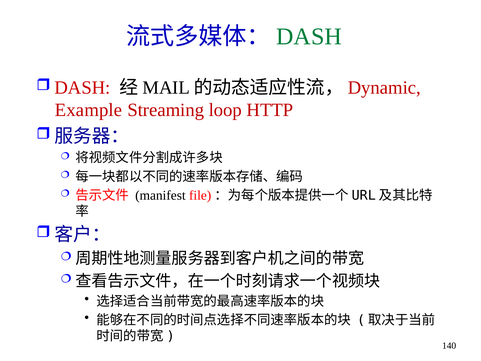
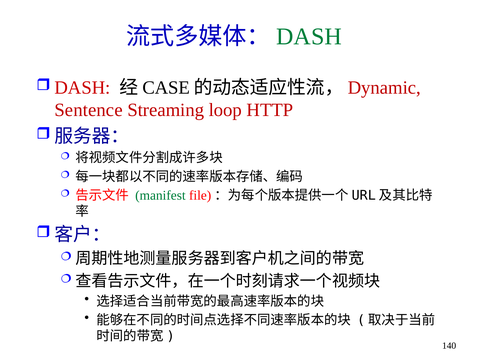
MAIL: MAIL -> CASE (166, 88)
Example: Example -> Sentence (89, 110)
manifest colour: black -> green (160, 195)
